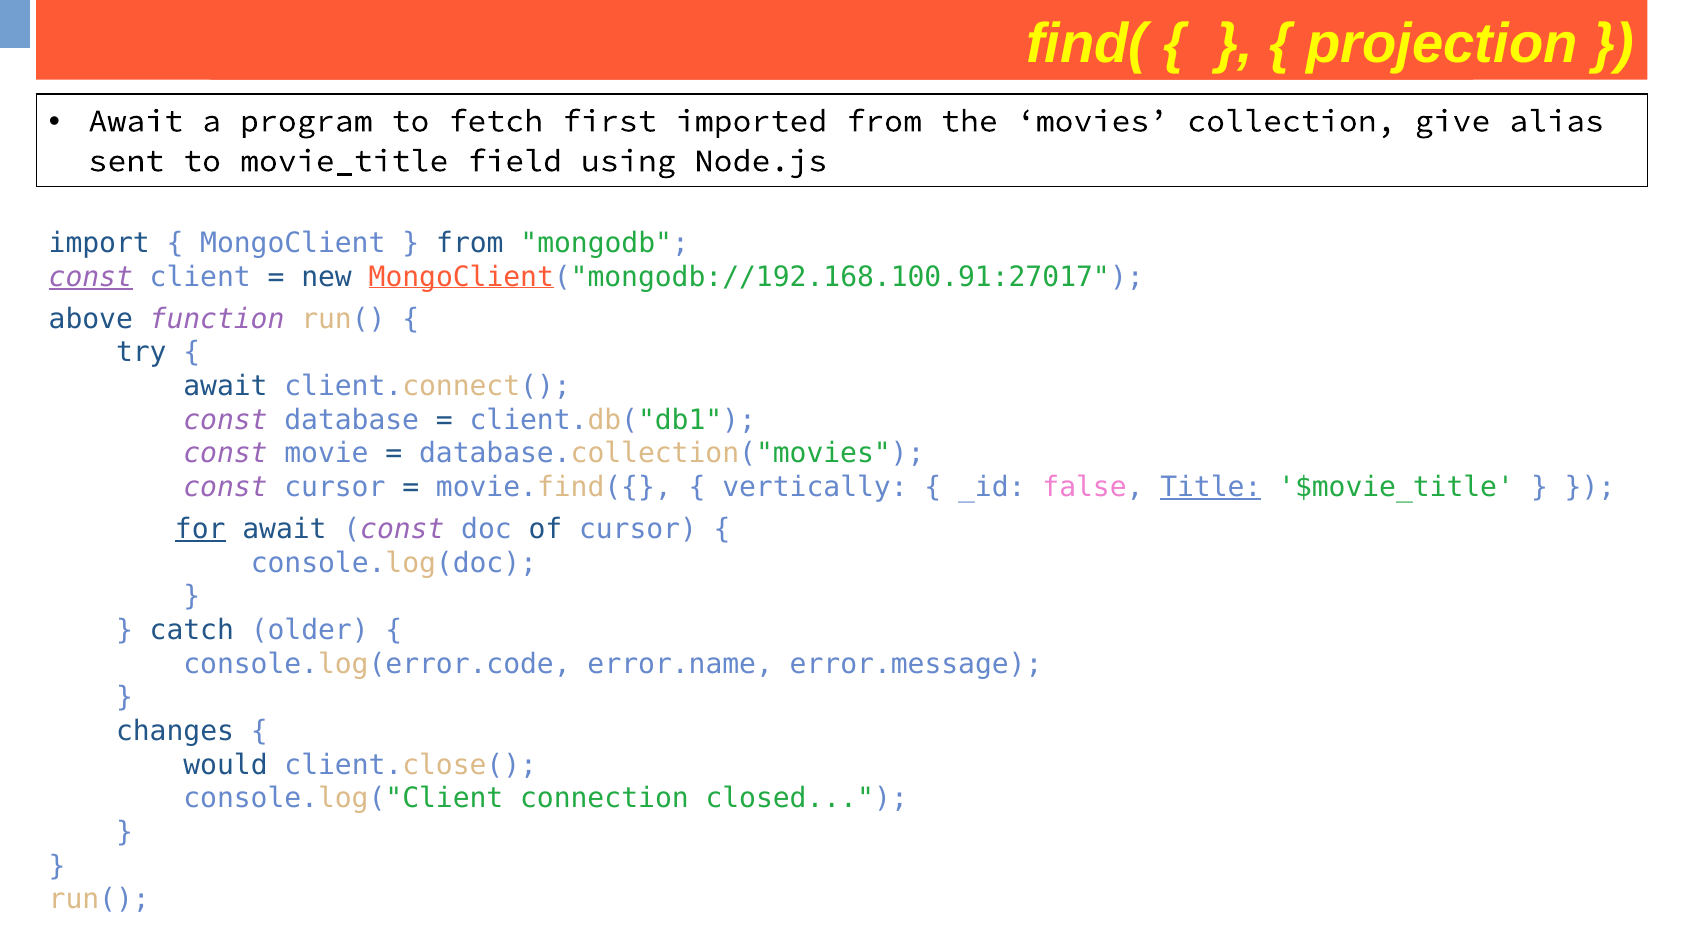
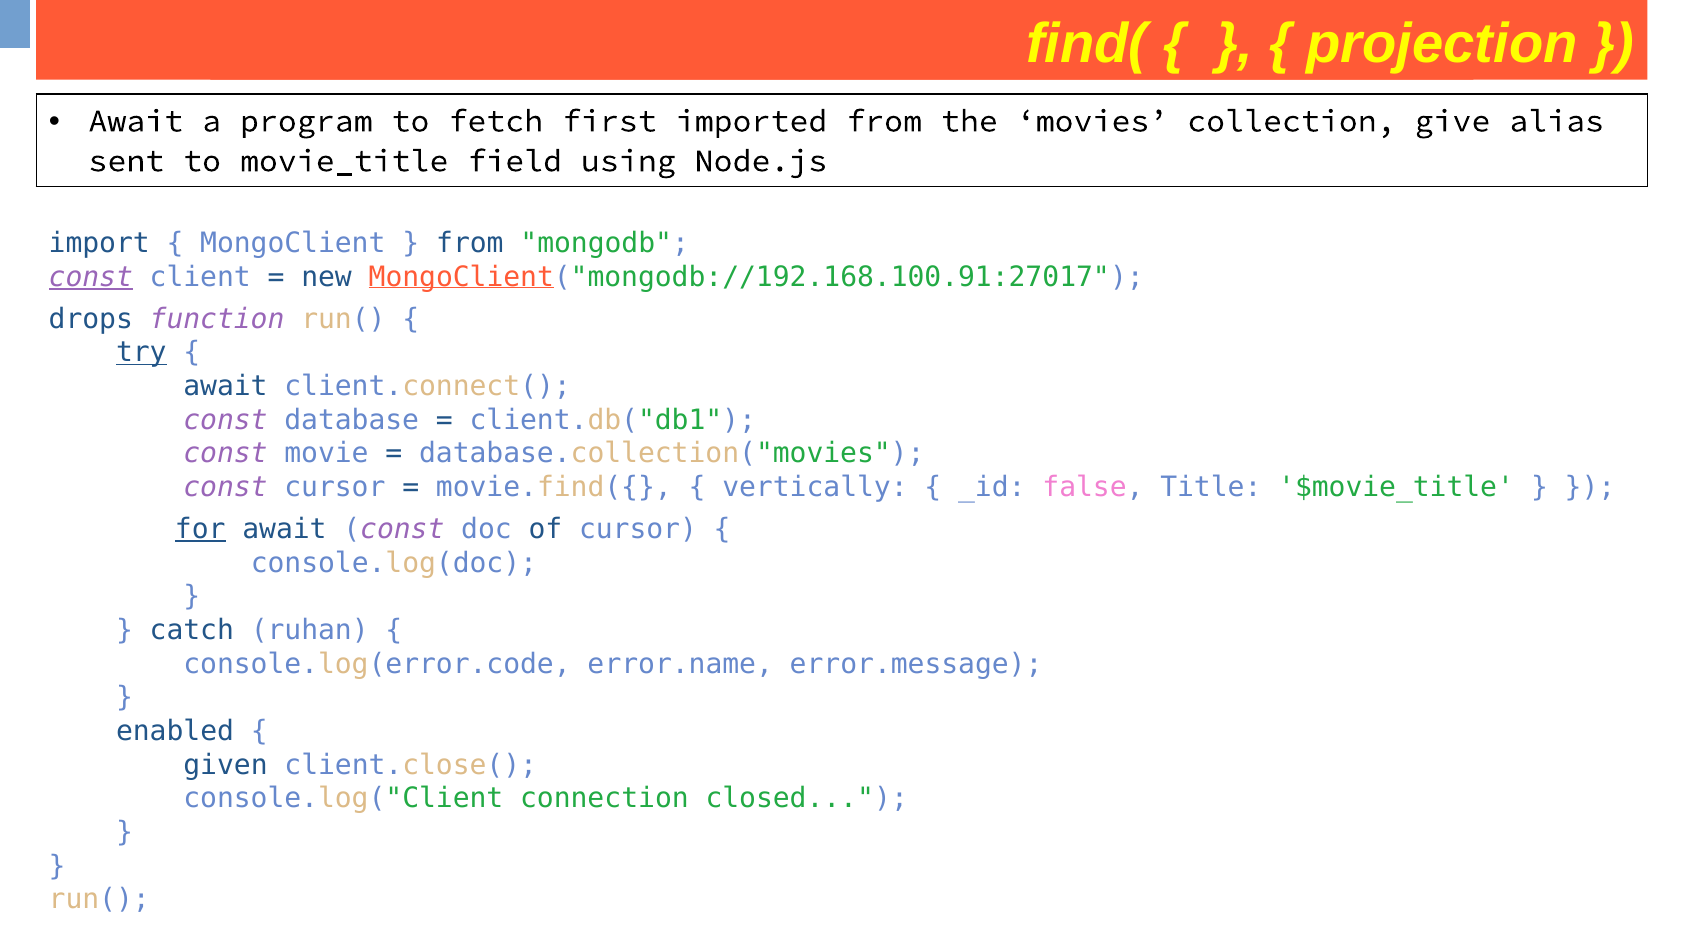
above: above -> drops (91, 319)
try underline: none -> present (141, 353)
Title underline: present -> none (1211, 487)
older: older -> ruhan (310, 630)
changes: changes -> enabled (175, 731)
would: would -> given (226, 765)
